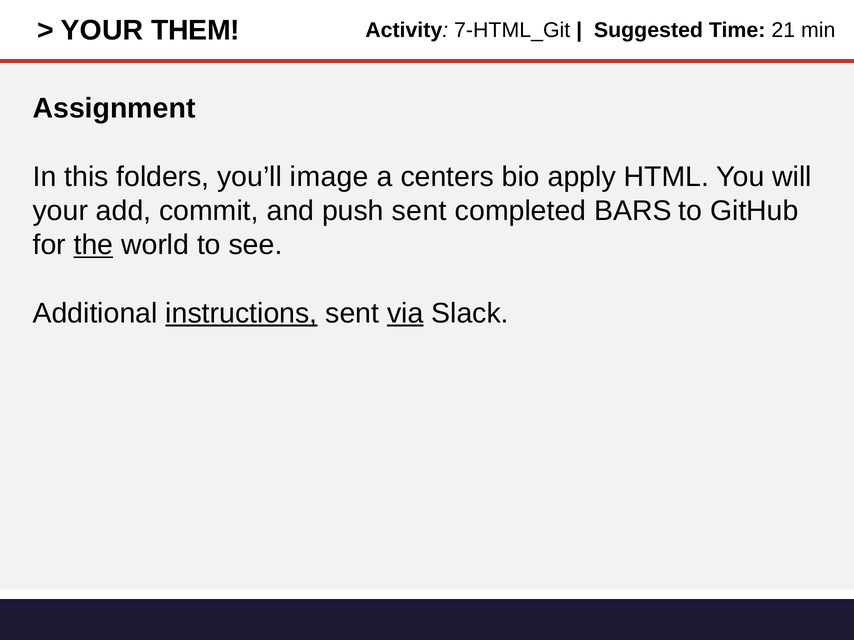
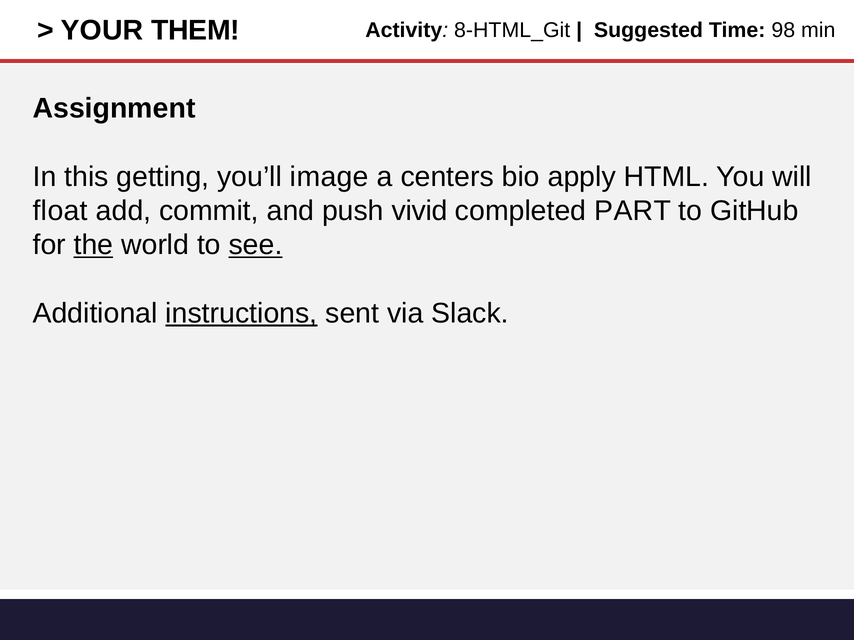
7-HTML_Git: 7-HTML_Git -> 8-HTML_Git (512, 30)
21: 21 -> 98 (783, 30)
folders: folders -> getting (163, 177)
your: your -> float (60, 211)
push sent: sent -> vivid (420, 211)
BARS: BARS -> PART (633, 211)
see underline: none -> present (256, 245)
via underline: present -> none (405, 314)
